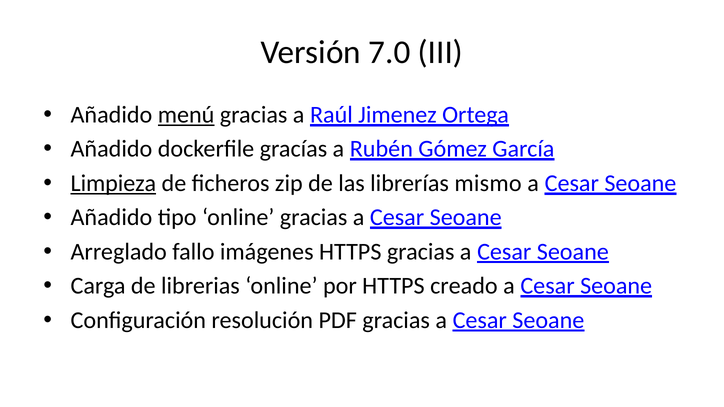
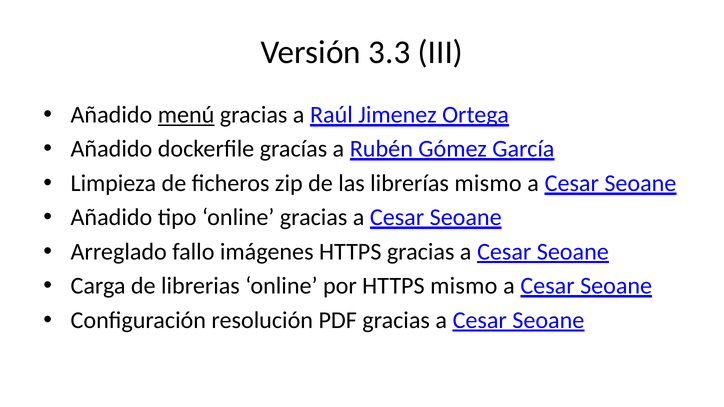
7.0: 7.0 -> 3.3 (389, 53)
Limpieza underline: present -> none (113, 183)
HTTPS creado: creado -> mismo (464, 286)
